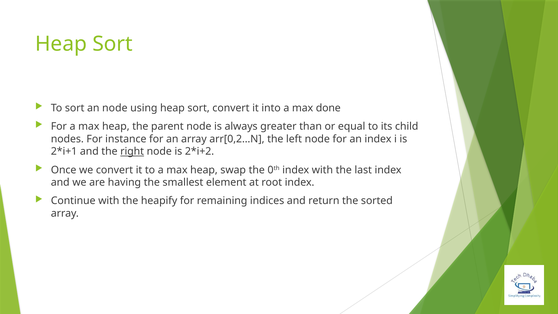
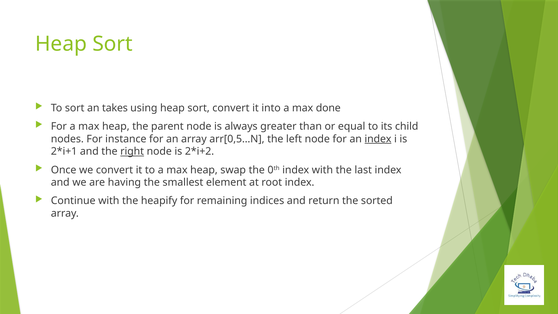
an node: node -> takes (115, 108)
arr[0,2…N: arr[0,2…N -> arr[0,5…N (237, 139)
index underline: none -> present (378, 139)
